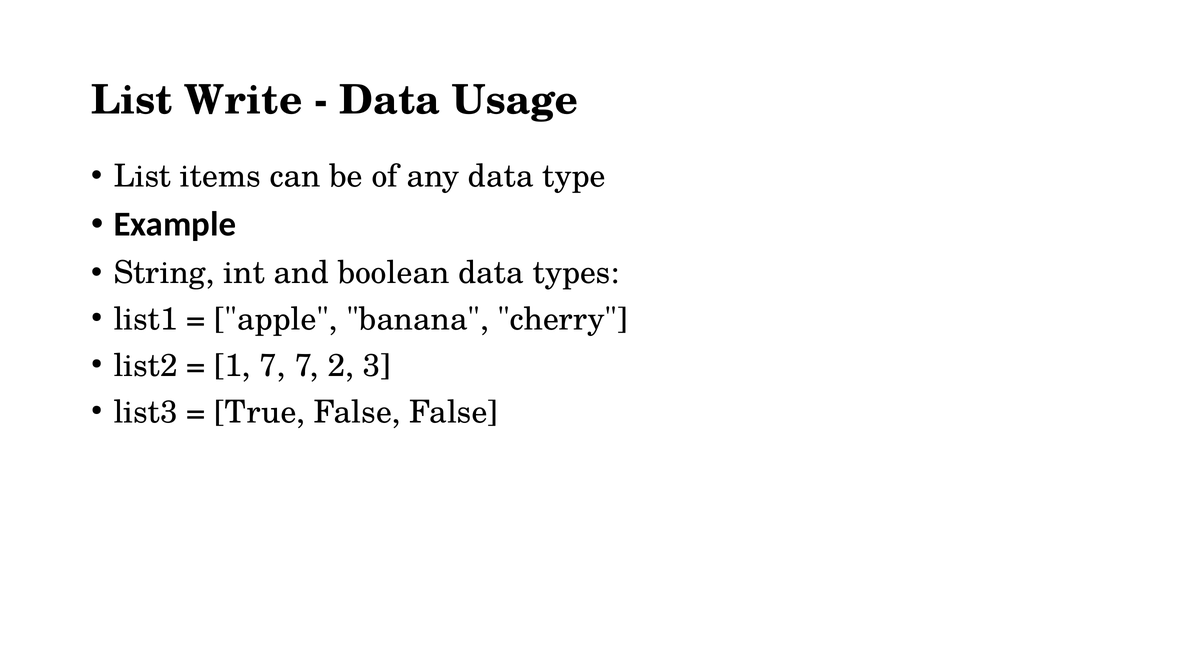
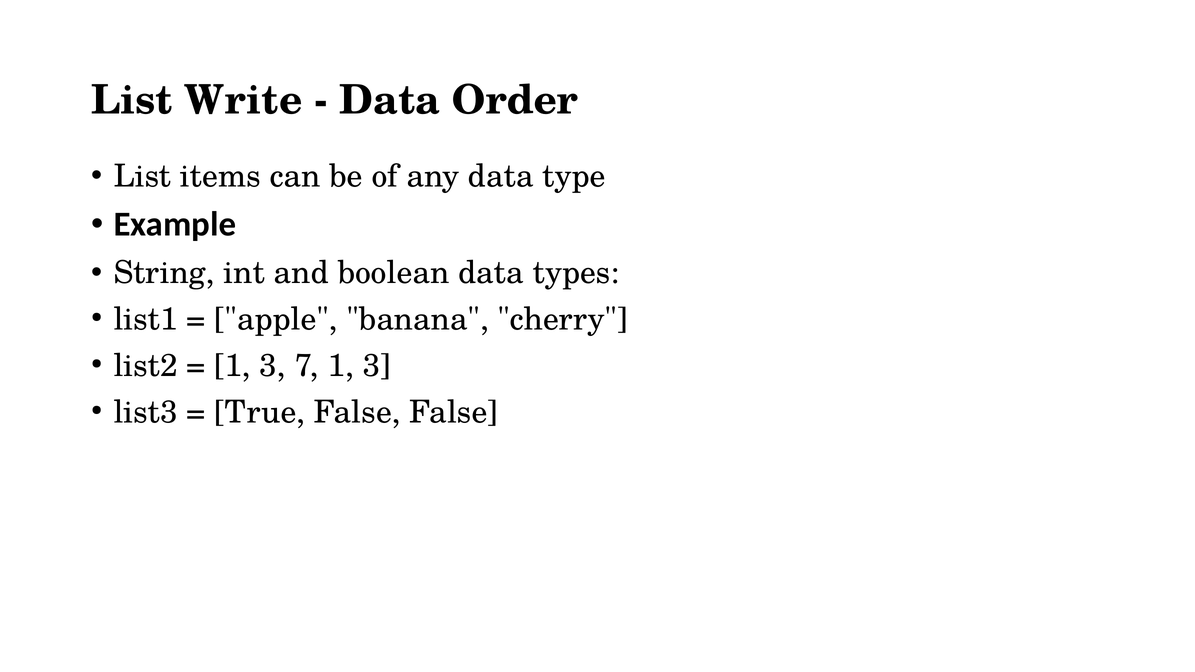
Usage: Usage -> Order (515, 100)
7: 7 -> 3 (273, 366)
7 2: 2 -> 1 (341, 366)
